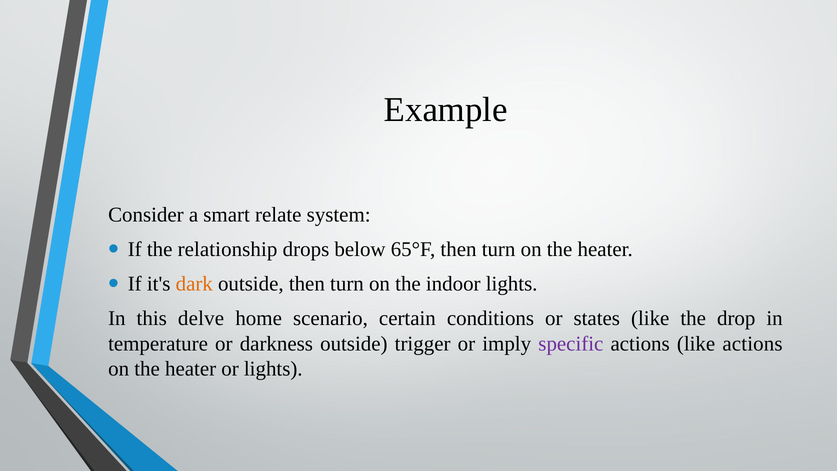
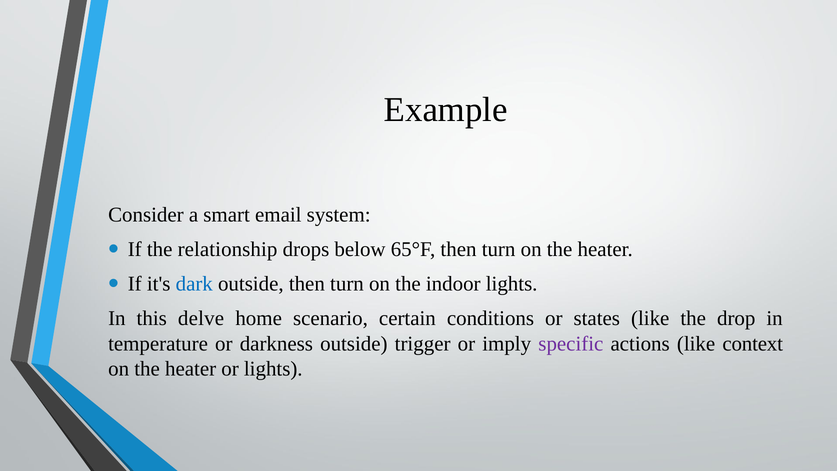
relate: relate -> email (278, 215)
dark colour: orange -> blue (194, 284)
like actions: actions -> context (753, 344)
